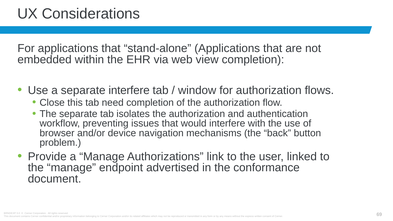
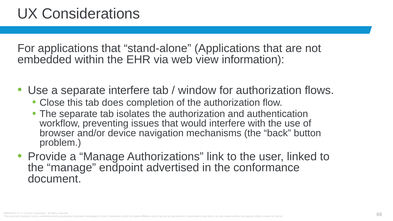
view completion: completion -> information (253, 59)
need: need -> does (113, 103)
